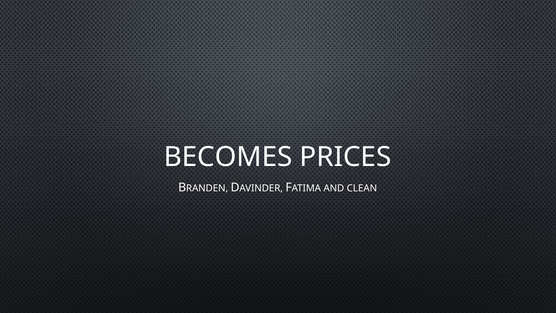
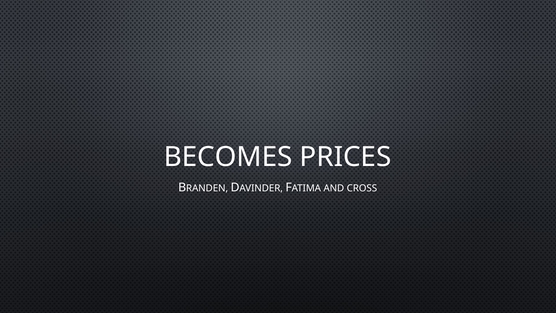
CLEAN: CLEAN -> CROSS (362, 188)
